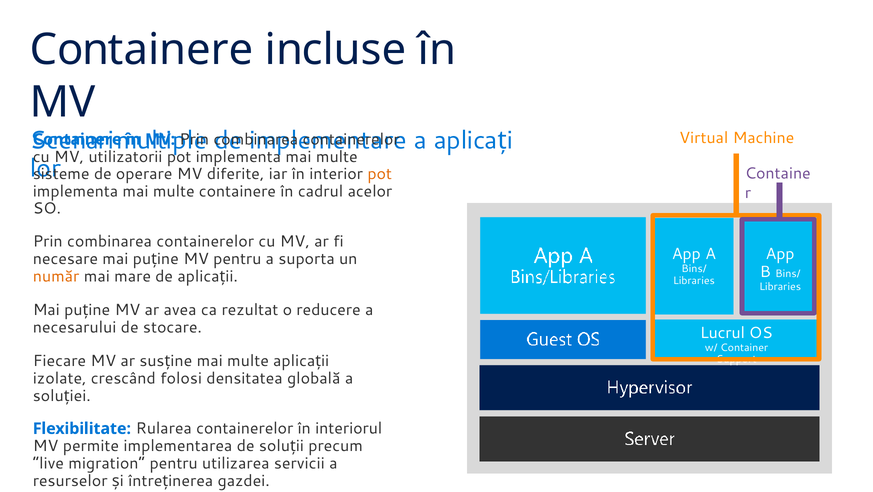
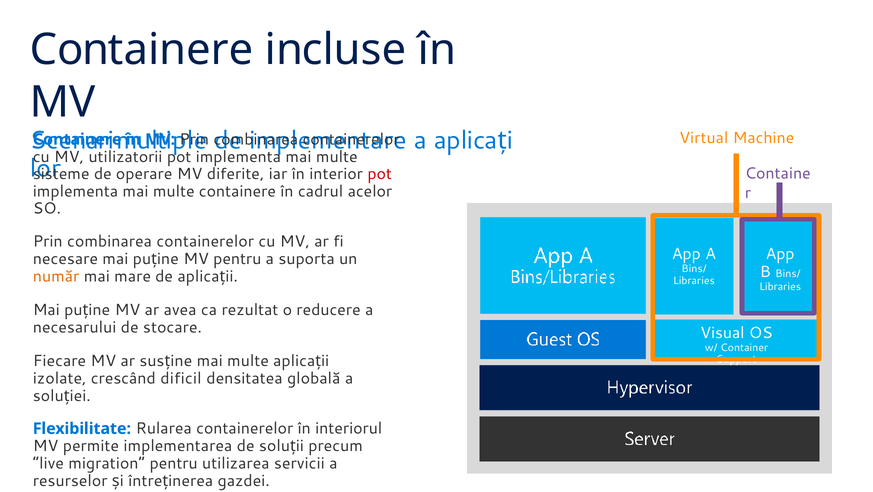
pot colour: orange -> red (380, 174)
Lucrul: Lucrul -> Visual (722, 333)
folosi: folosi -> dificil (181, 378)
